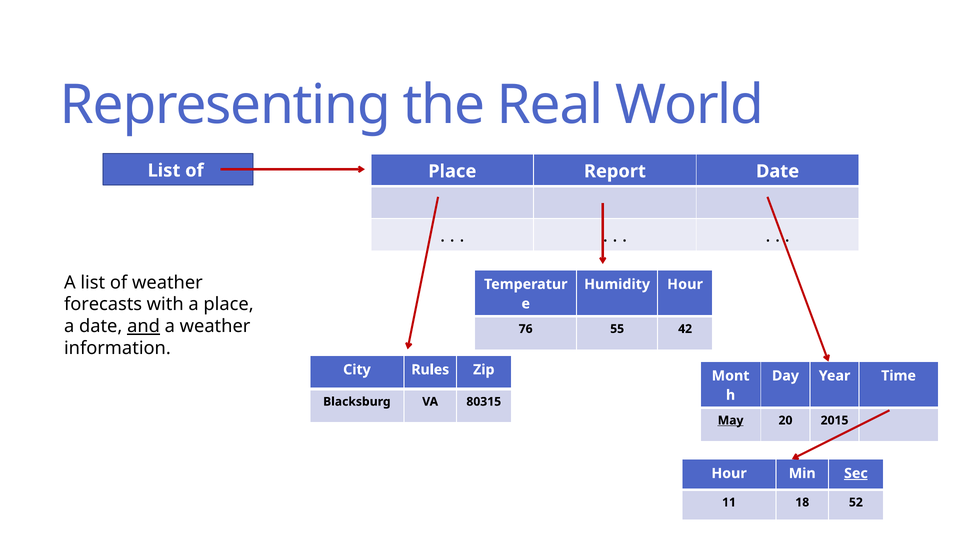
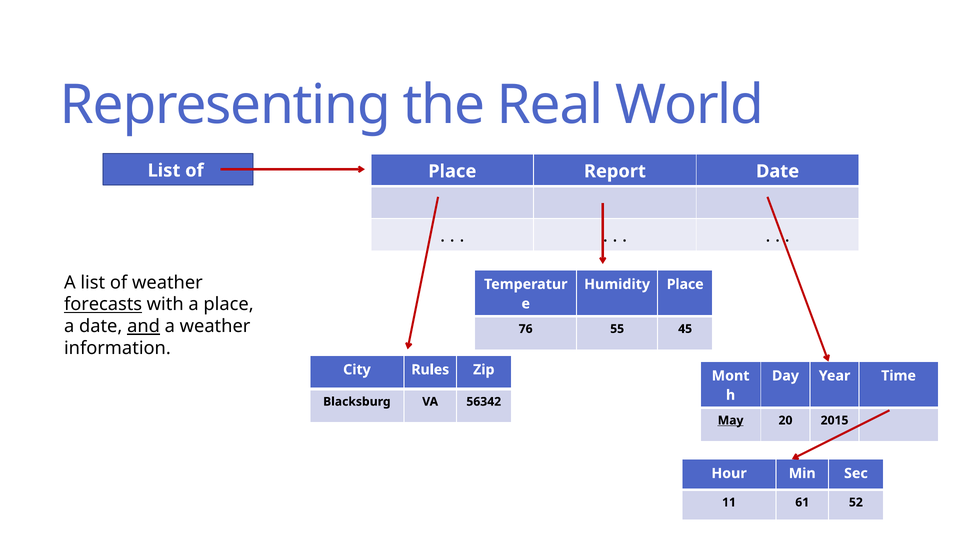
Humidity Hour: Hour -> Place (685, 284)
forecasts underline: none -> present (103, 304)
42: 42 -> 45 (685, 329)
80315: 80315 -> 56342 (484, 402)
Sec underline: present -> none (856, 473)
18: 18 -> 61 (802, 502)
